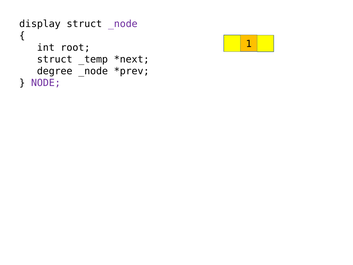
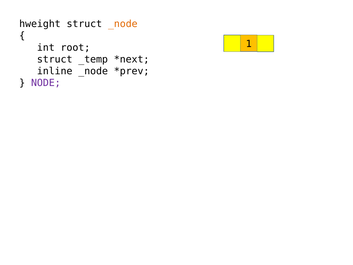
display: display -> hweight (40, 24)
_node colour: purple -> orange (123, 24)
degree: degree -> inline (55, 71)
